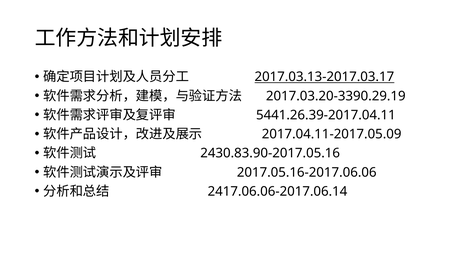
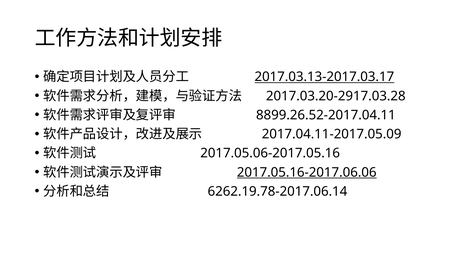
2017.03.20-3390.29.19: 2017.03.20-3390.29.19 -> 2017.03.20-2917.03.28 (336, 96)
5441.26.39-2017.04.11: 5441.26.39-2017.04.11 -> 8899.26.52-2017.04.11 (326, 115)
2430.83.90-2017.05.16: 2430.83.90-2017.05.16 -> 2017.05.06-2017.05.16 (270, 153)
2017.05.16-2017.06.06 underline: none -> present (307, 172)
2417.06.06-2017.06.14: 2417.06.06-2017.06.14 -> 6262.19.78-2017.06.14 (277, 191)
